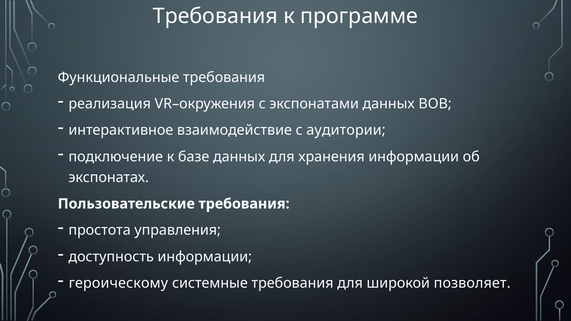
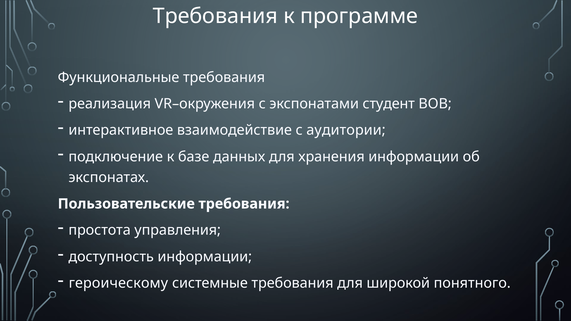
экспонатами данных: данных -> студент (389, 104)
позволяет: позволяет -> понятного (472, 283)
